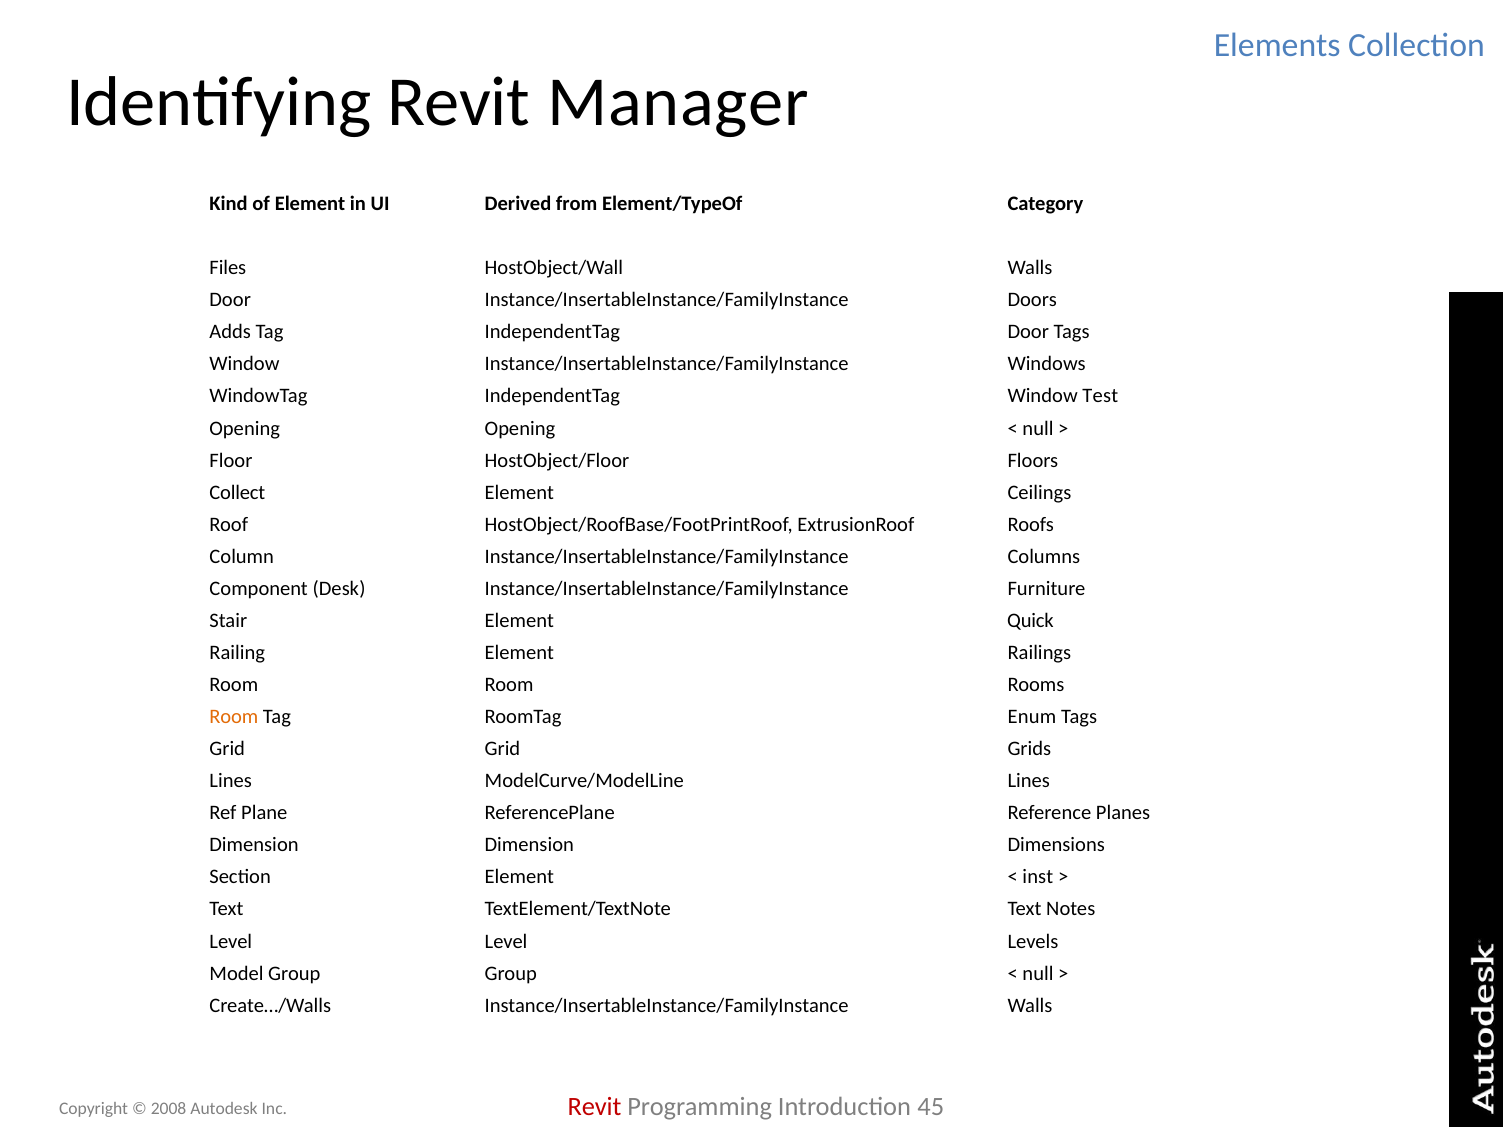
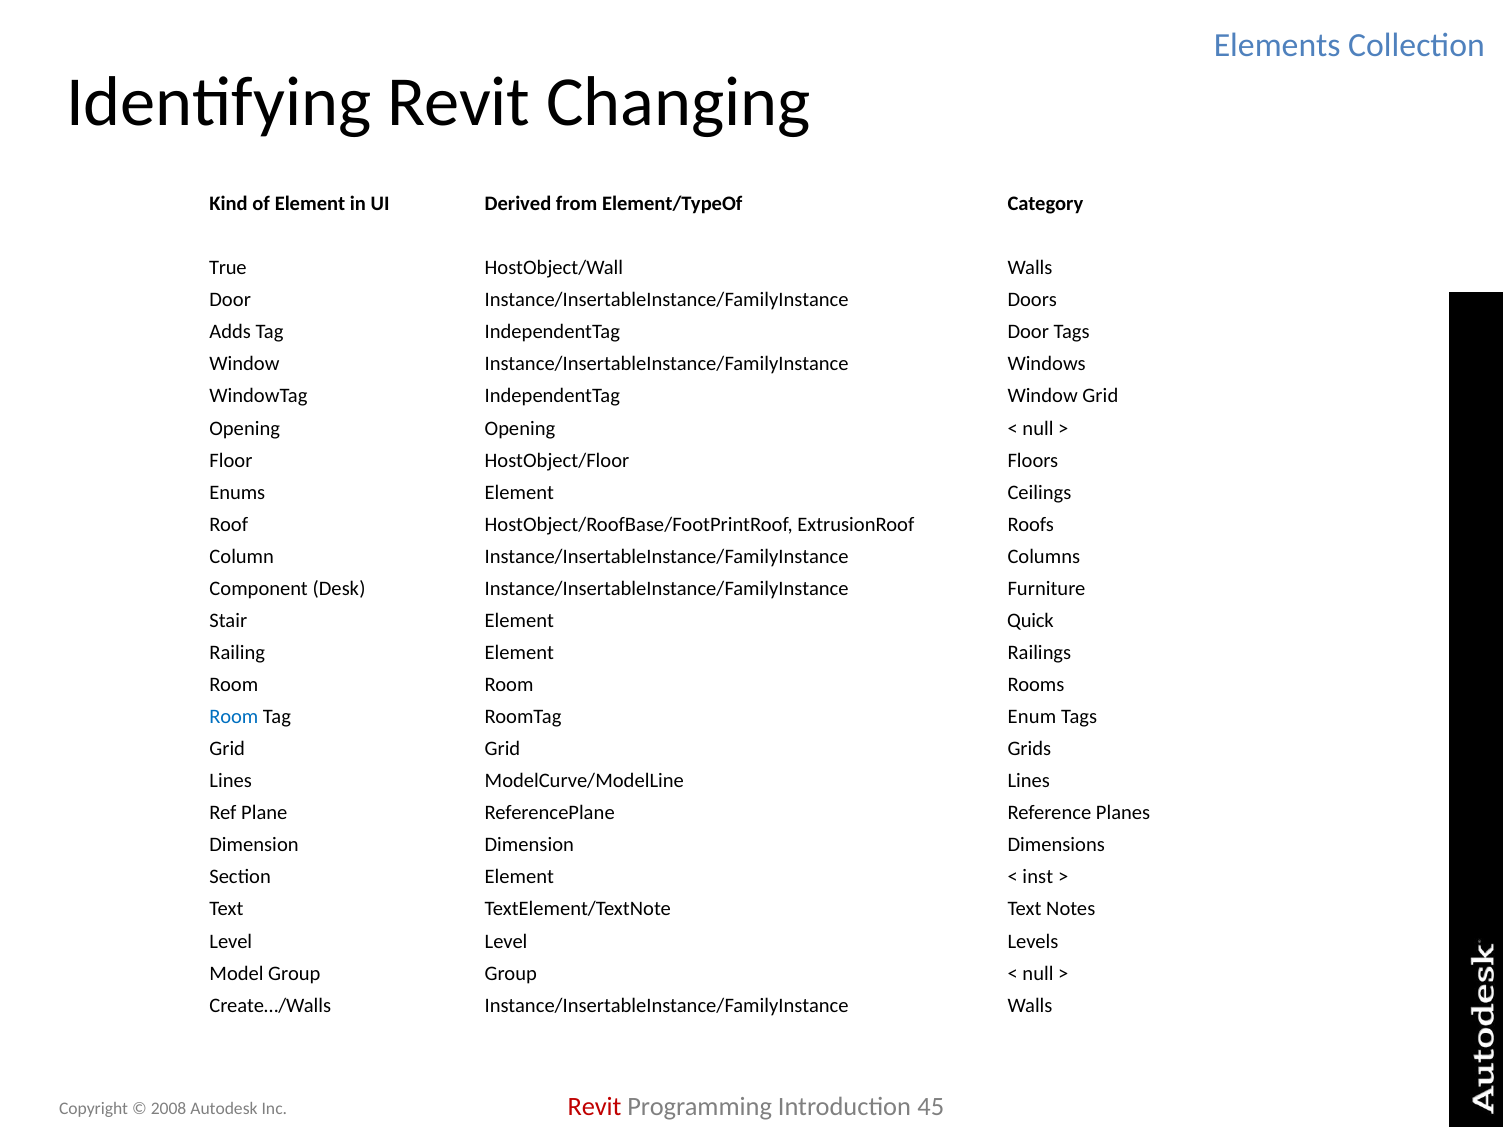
Manager: Manager -> Changing (678, 102)
Files: Files -> True (228, 268)
Window Test: Test -> Grid (1100, 396)
Collect: Collect -> Enums (237, 493)
Room colour: orange -> blue (234, 717)
